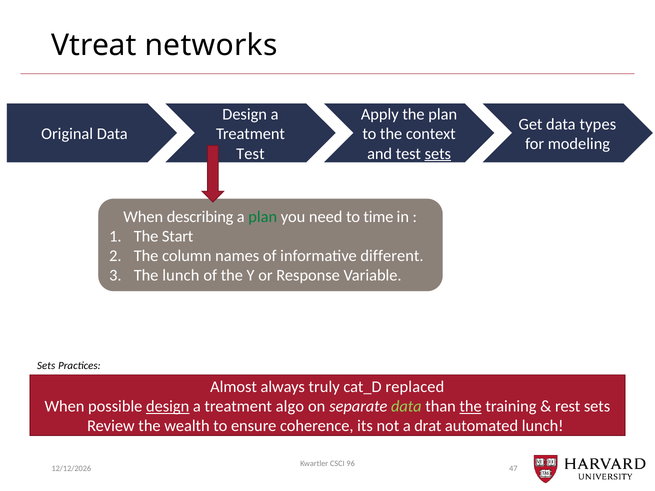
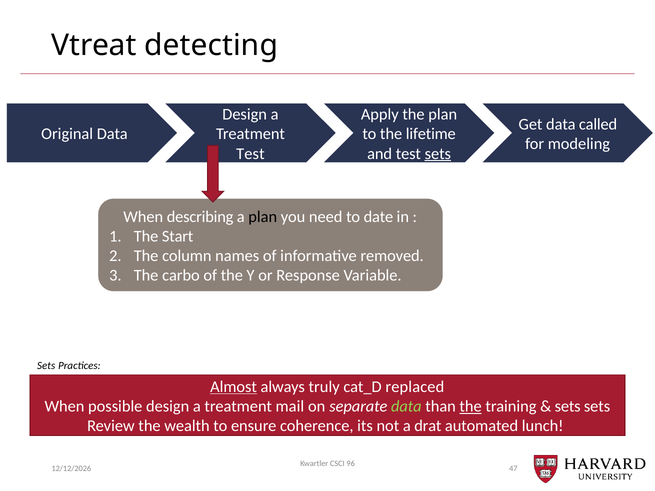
networks: networks -> detecting (211, 45)
types: types -> called (598, 124)
context: context -> lifetime (431, 134)
plan colour: green -> black (263, 217)
time: time -> date (378, 217)
different: different -> removed (392, 256)
The lunch: lunch -> carbo (181, 276)
Almost underline: none -> present (234, 387)
design underline: present -> none (168, 407)
algo: algo -> mail (290, 407)
rest: rest -> sets (568, 407)
